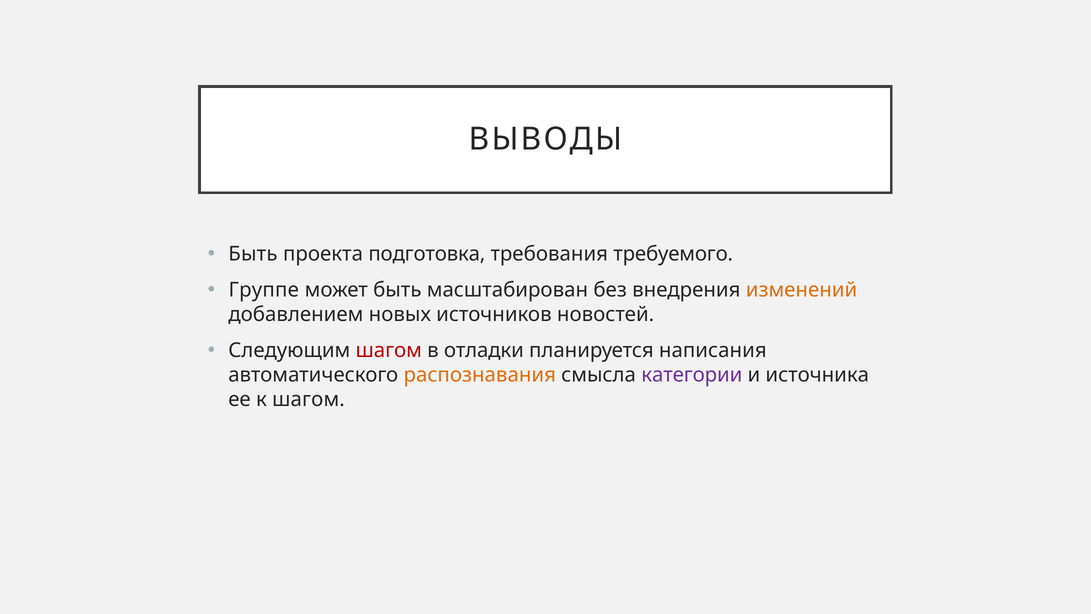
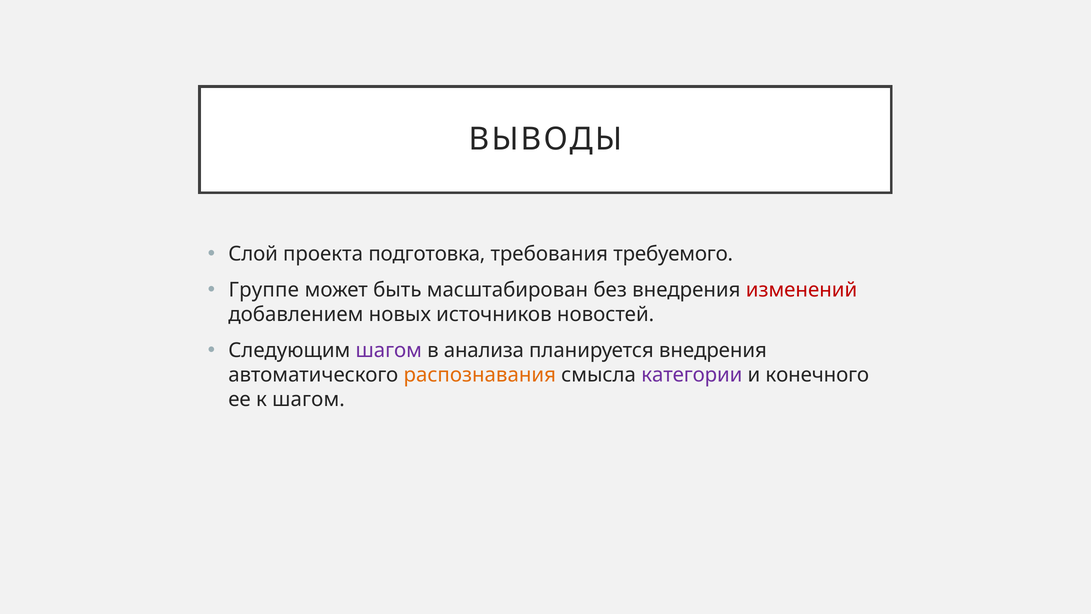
Быть: Быть -> Слой (253, 254)
изменений colour: orange -> red (802, 290)
шагом colour: red -> purple (389, 350)
отладки: отладки -> анализа (484, 350)
планируется написания: написания -> внедрения (713, 350)
источника: источника -> конечного (817, 375)
